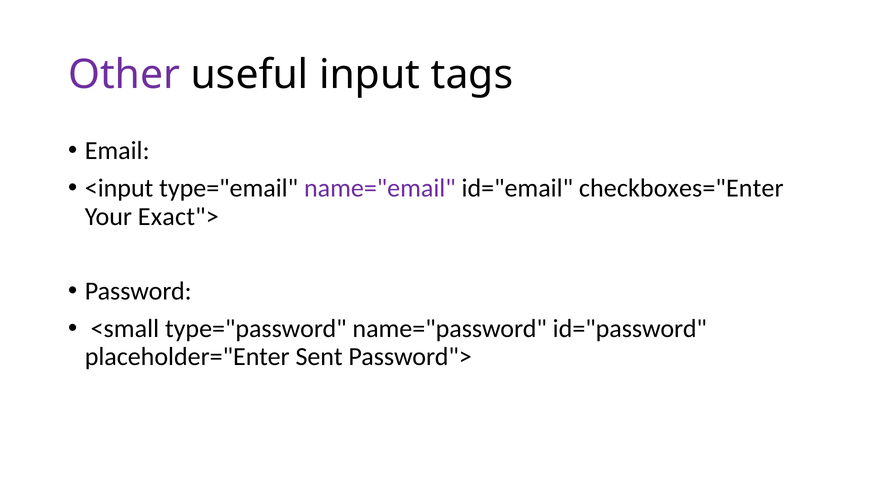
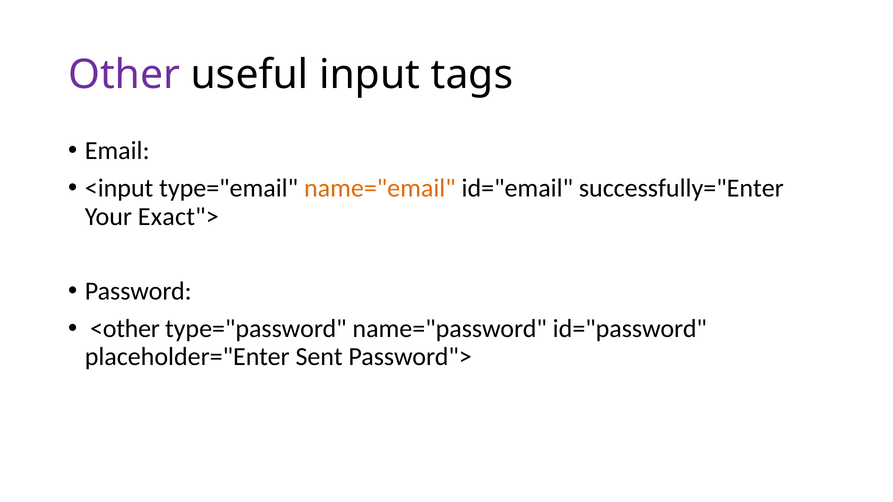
name="email colour: purple -> orange (380, 188)
checkboxes="Enter: checkboxes="Enter -> successfully="Enter (681, 188)
<small: <small -> <other (125, 329)
